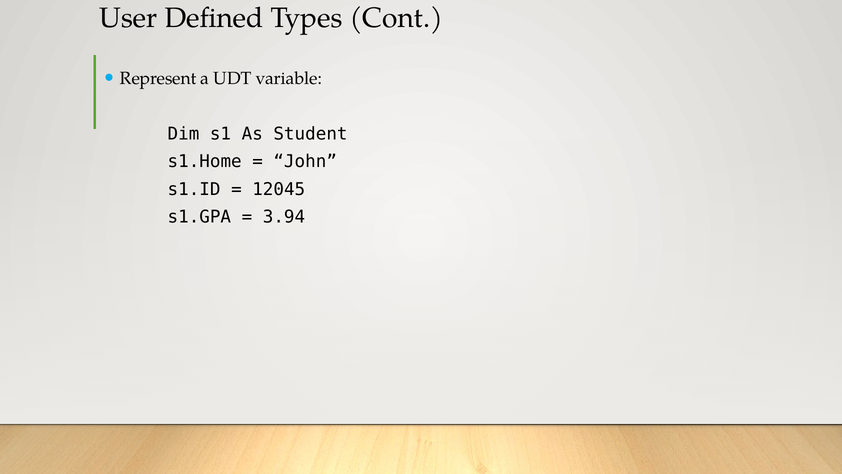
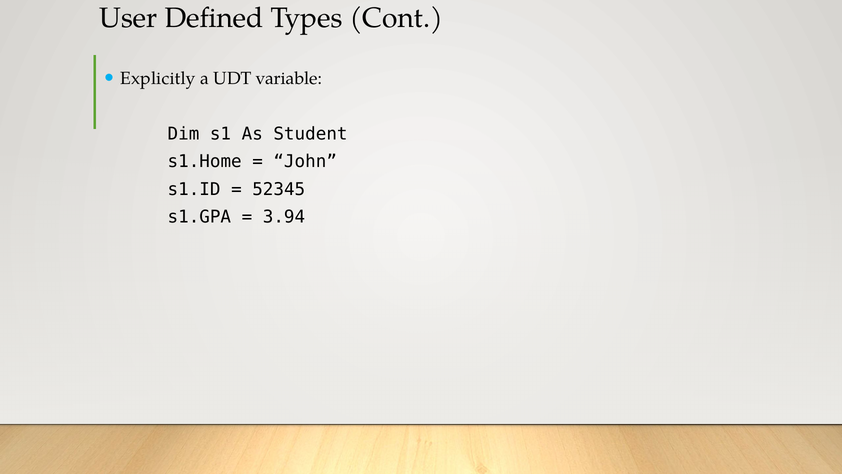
Represent: Represent -> Explicitly (158, 78)
12045: 12045 -> 52345 (279, 189)
